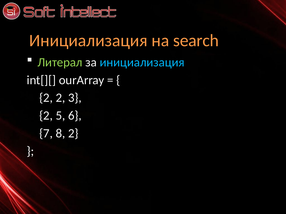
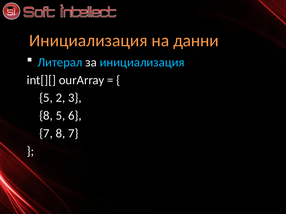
search: search -> данни (196, 41)
Литерал colour: light green -> light blue (60, 62)
2: 2 -> 5 (46, 98)
2: 2 -> 8 (46, 116)
8 2: 2 -> 7 (73, 134)
